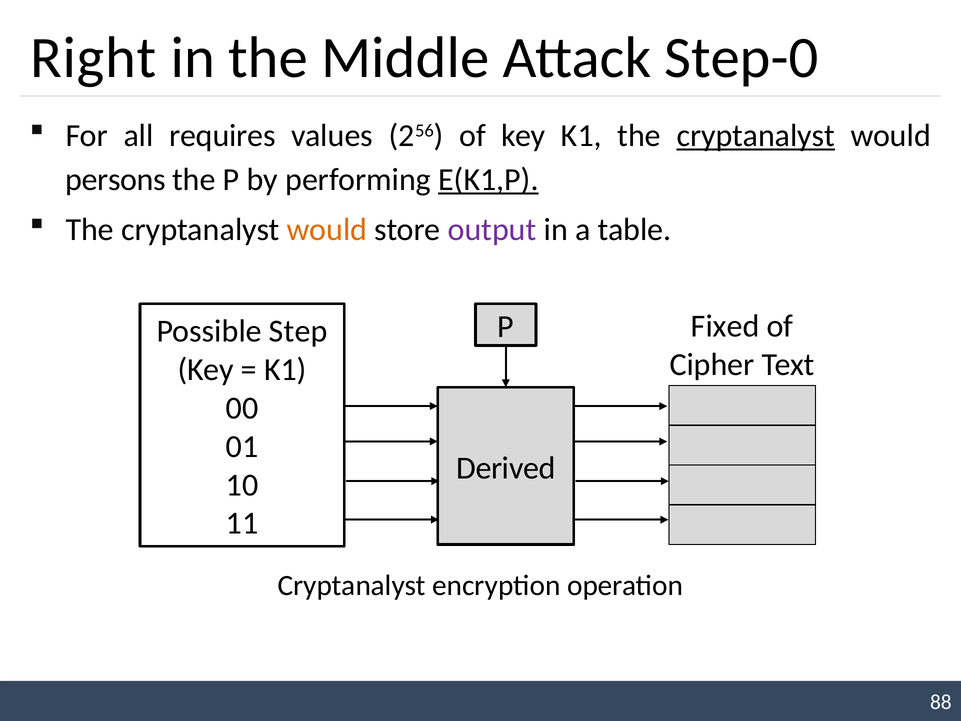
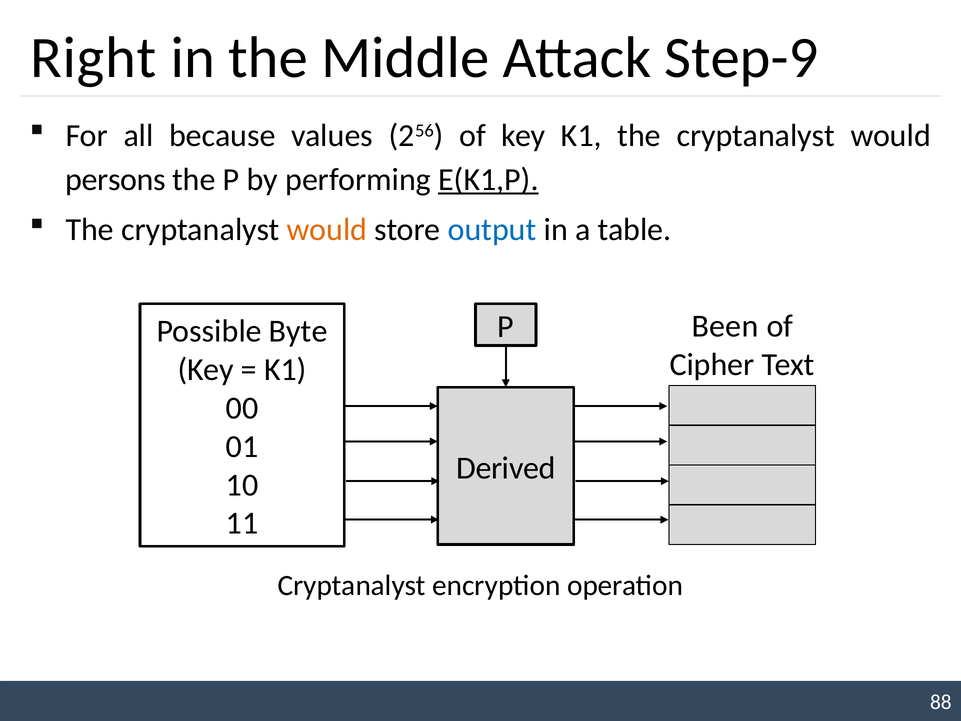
Step-0: Step-0 -> Step-9 (741, 58)
requires: requires -> because (222, 136)
cryptanalyst underline: present -> none (756, 136)
output colour: purple -> blue (492, 230)
Fixed: Fixed -> Been (725, 326)
Step: Step -> Byte (298, 331)
